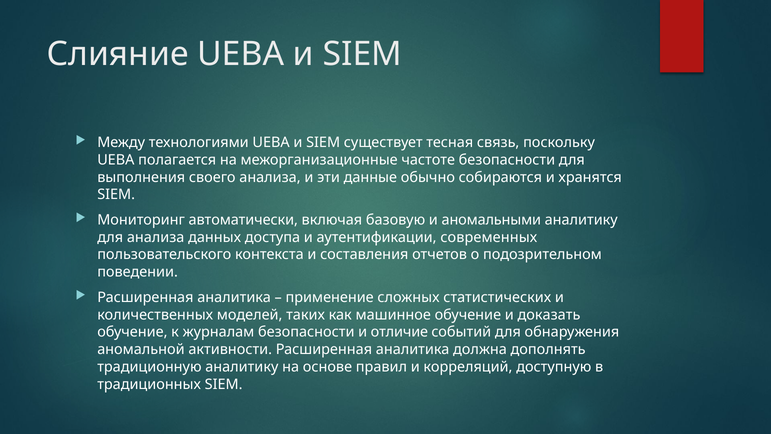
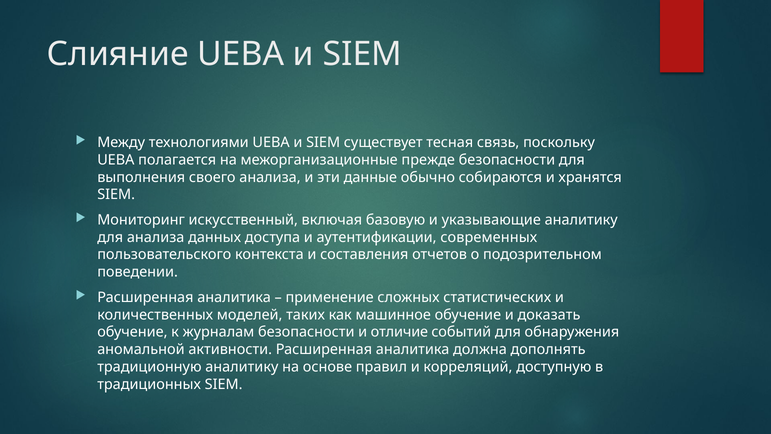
частоте: частоте -> прежде (428, 160)
автоматически: автоматически -> искусственный (243, 220)
аномальными: аномальными -> указывающие (491, 220)
